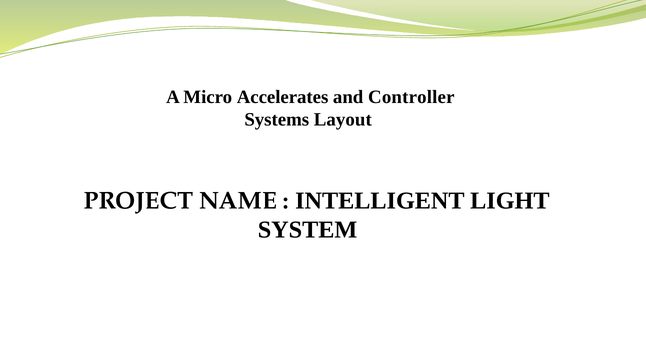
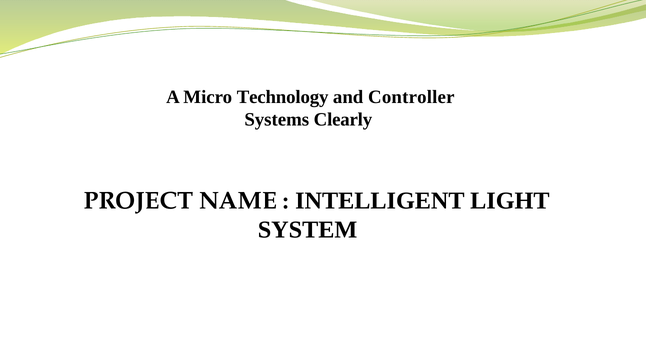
Accelerates: Accelerates -> Technology (283, 97)
Layout: Layout -> Clearly (343, 120)
